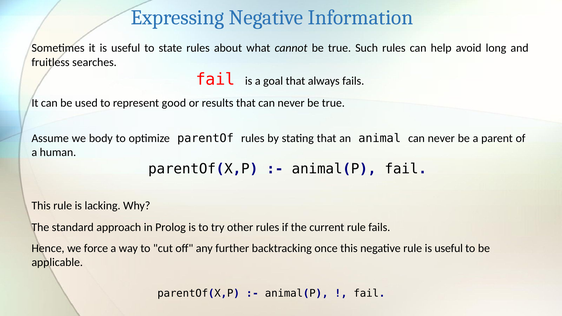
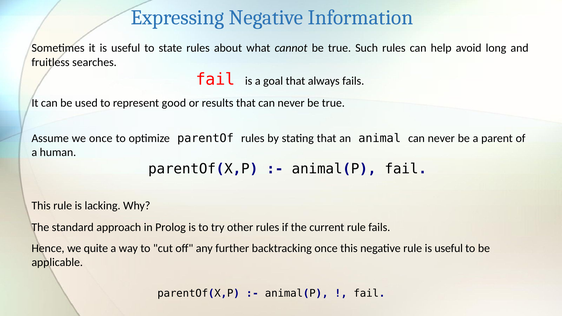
we body: body -> once (101, 138)
force: force -> quite (96, 248)
